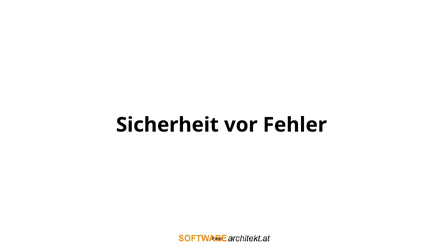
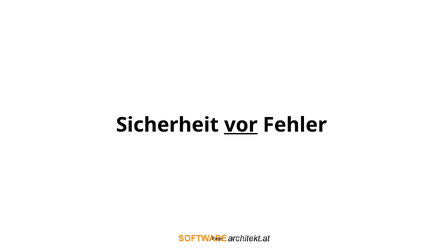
vor underline: none -> present (241, 125)
